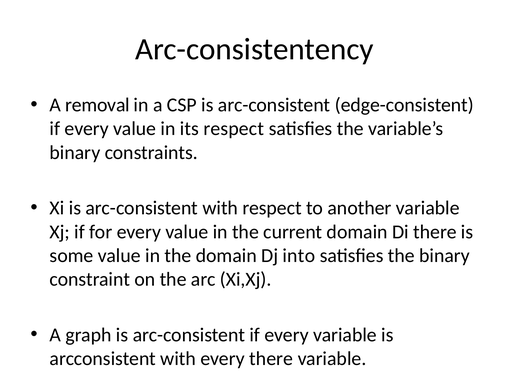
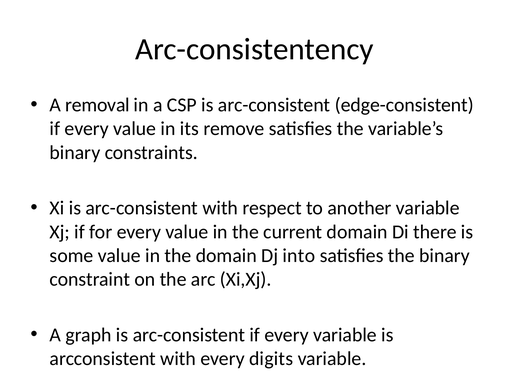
its respect: respect -> remove (234, 129)
every there: there -> digits (271, 358)
